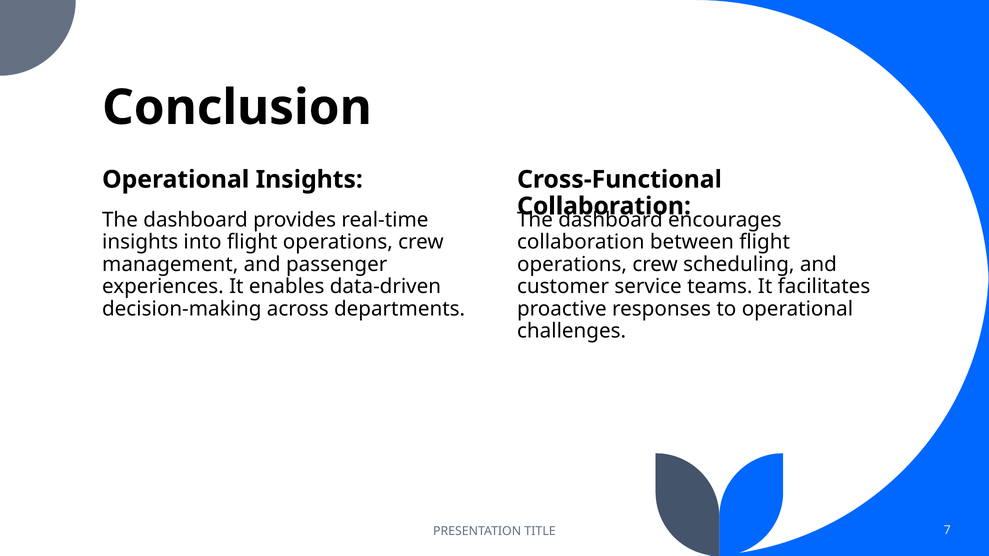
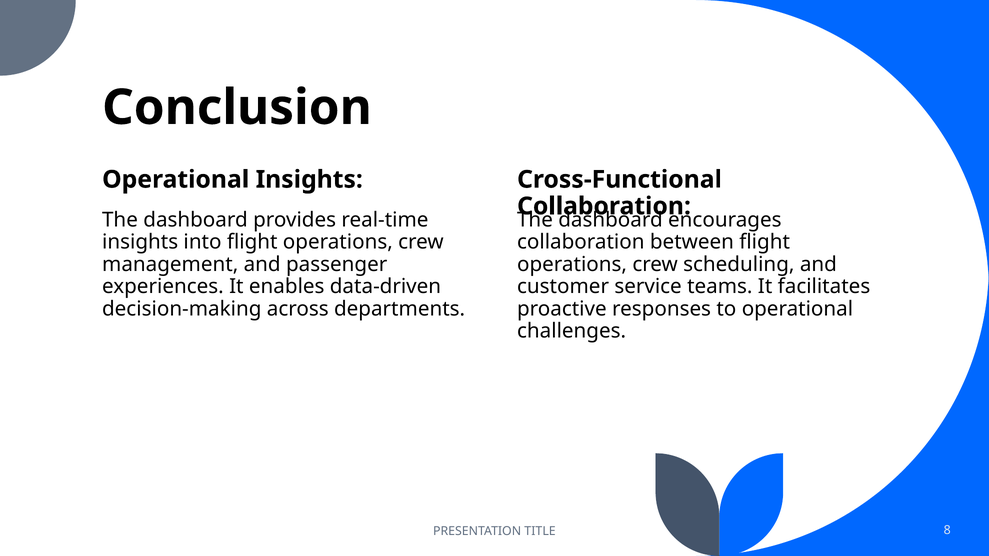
7: 7 -> 8 (947, 530)
